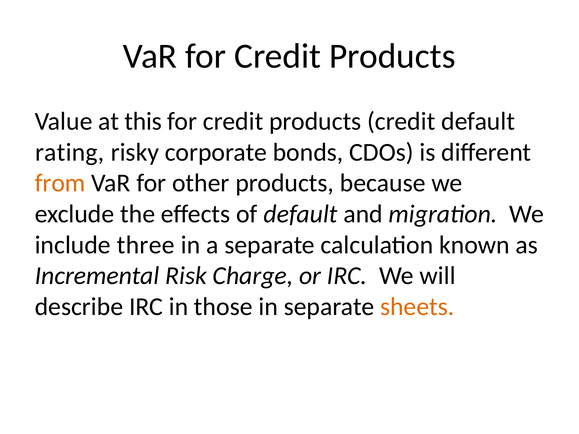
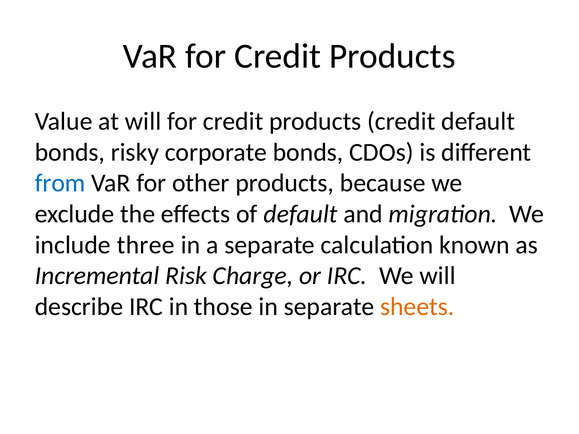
at this: this -> will (143, 121)
rating: rating -> bonds (70, 152)
from colour: orange -> blue (60, 183)
